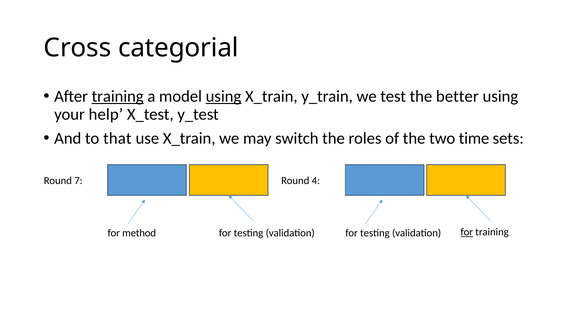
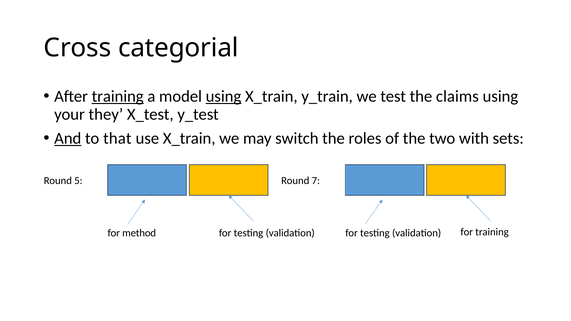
better: better -> claims (457, 97)
help: help -> they (106, 115)
And underline: none -> present (68, 138)
time: time -> with (474, 138)
7: 7 -> 5 (78, 181)
4: 4 -> 7 (316, 181)
for underline: present -> none (467, 232)
